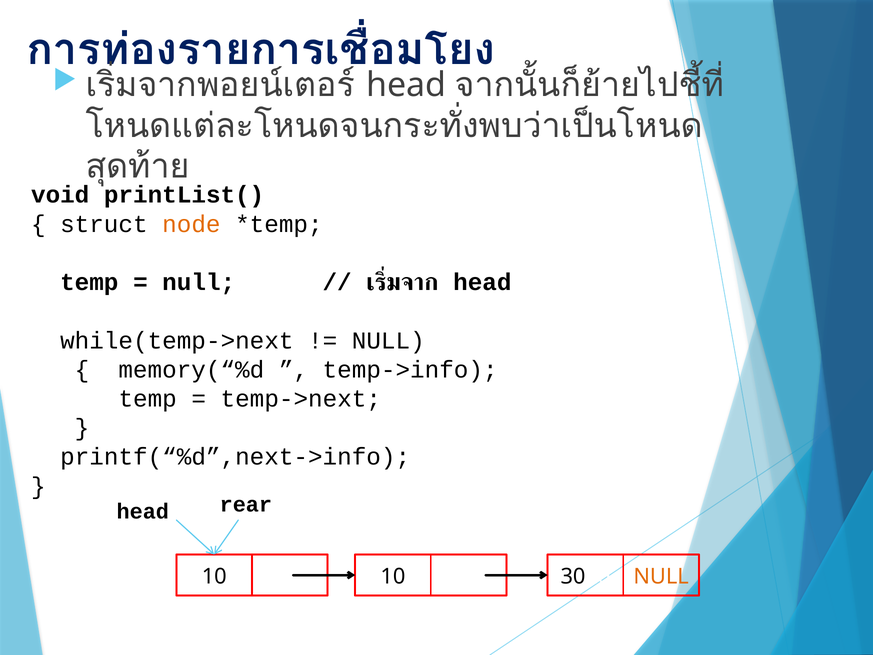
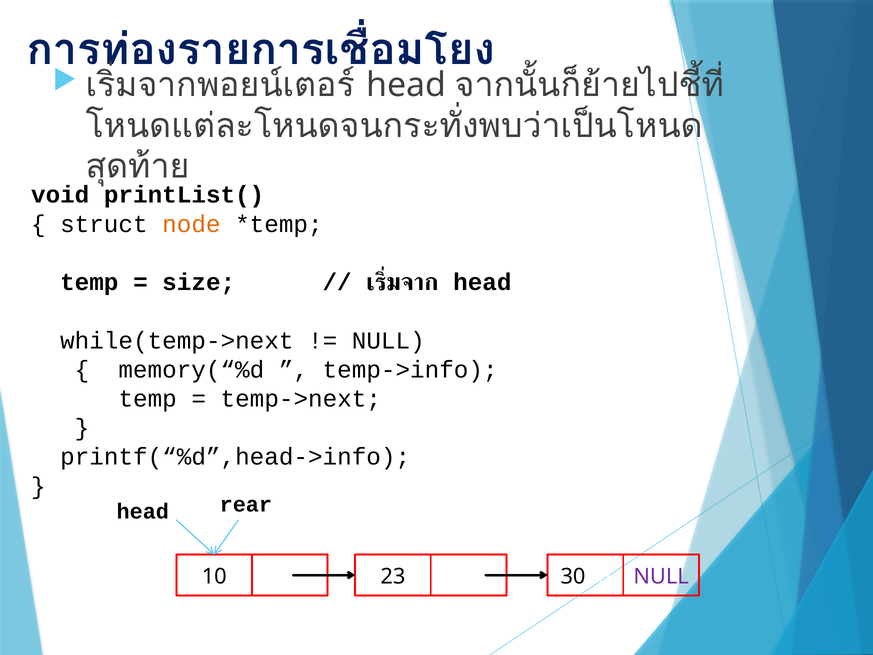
null: null -> size (199, 282)
printf(“%d”,next->info: printf(“%d”,next->info -> printf(“%d”,head->info (235, 457)
10 10: 10 -> 23 (393, 576)
NULL colour: orange -> purple (661, 576)
